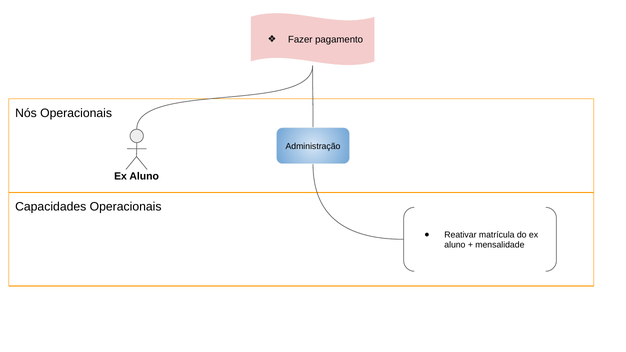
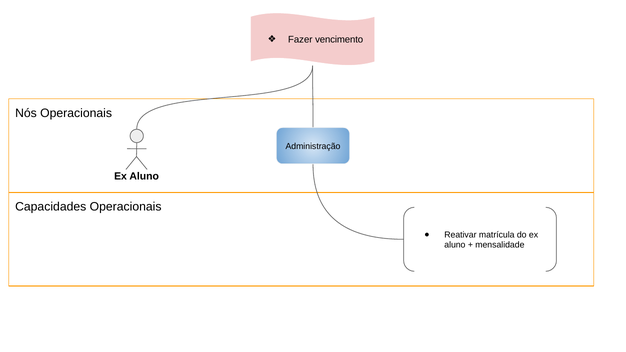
pagamento: pagamento -> vencimento (339, 40)
